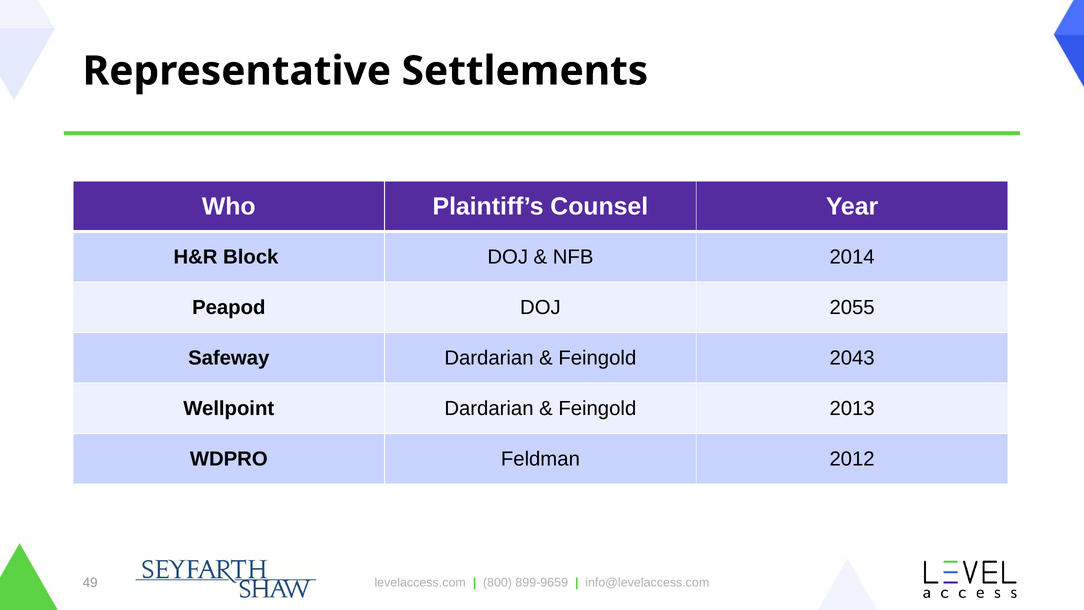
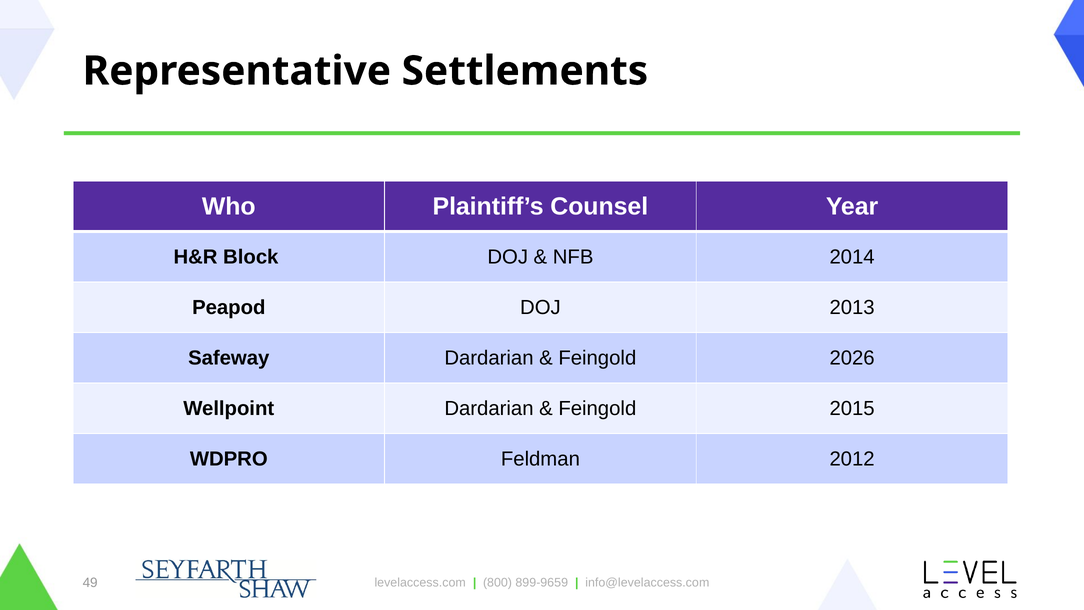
2055: 2055 -> 2013 (852, 307)
2043: 2043 -> 2026 (852, 358)
2013: 2013 -> 2015 (852, 408)
